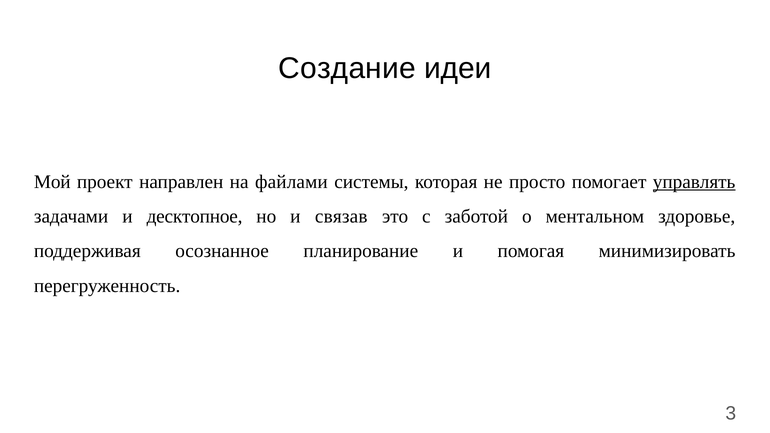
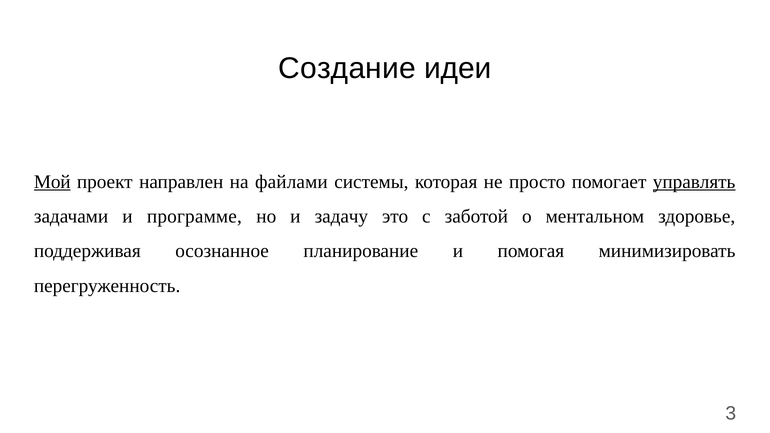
Мой underline: none -> present (52, 182)
десктопное: десктопное -> программе (194, 216)
связав: связав -> задачу (341, 216)
